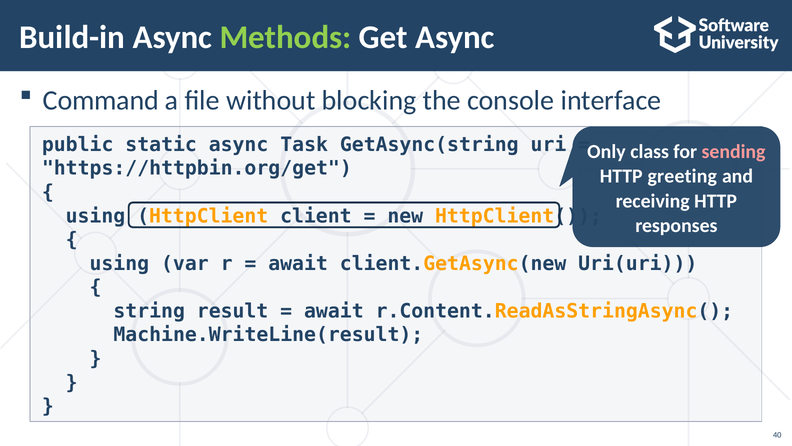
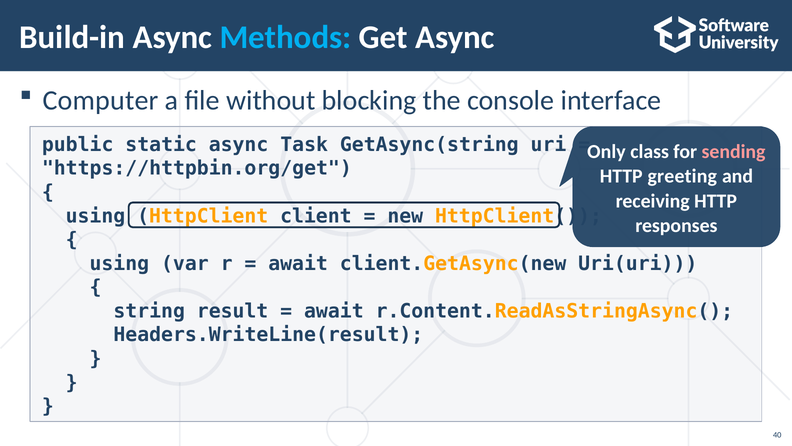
Methods colour: light green -> light blue (286, 38)
Command: Command -> Computer (101, 100)
Machine.WriteLine(result: Machine.WriteLine(result -> Headers.WriteLine(result (268, 335)
